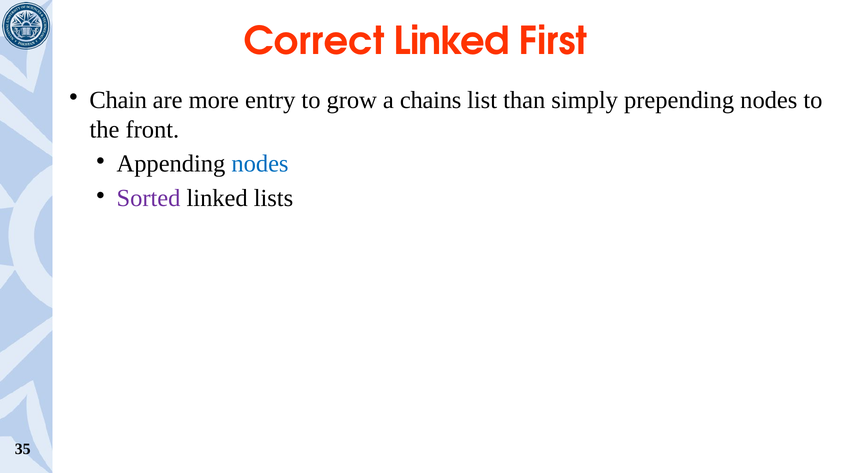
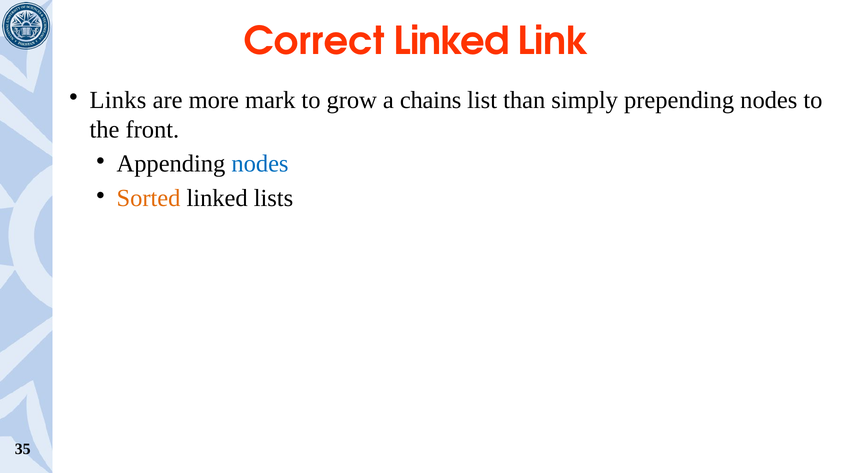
First: First -> Link (553, 42)
Chain: Chain -> Links (118, 100)
entry: entry -> mark (270, 100)
Sorted colour: purple -> orange (149, 198)
